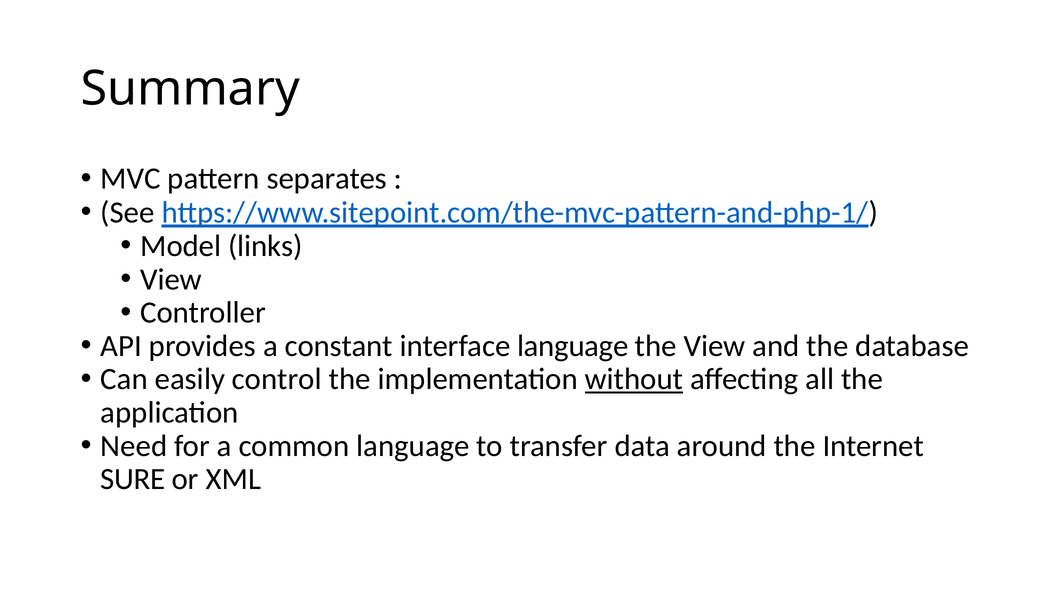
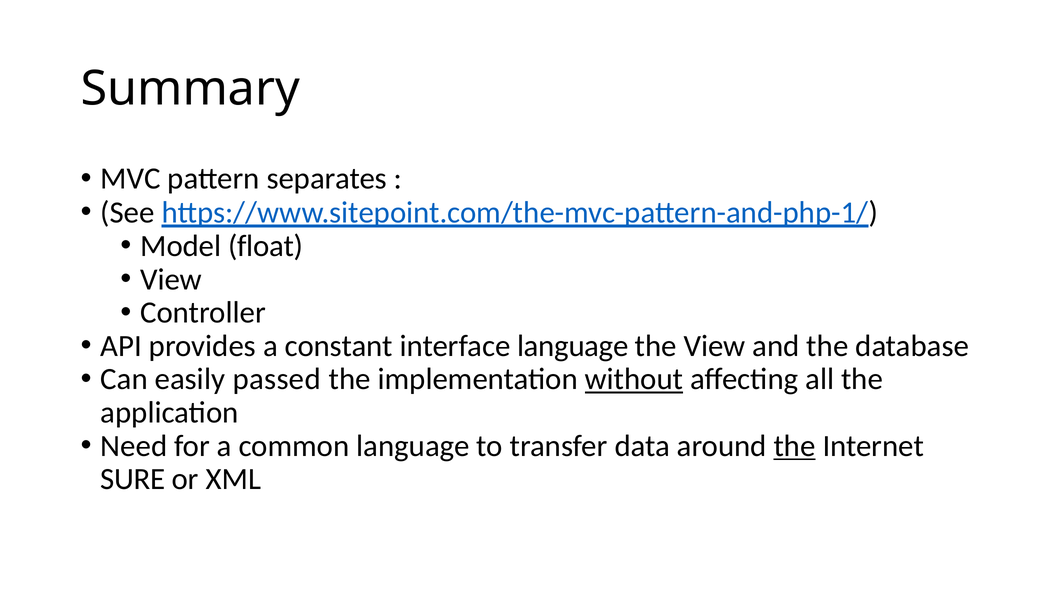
links: links -> float (266, 246)
control: control -> passed (277, 380)
the underline: none -> present (795, 446)
